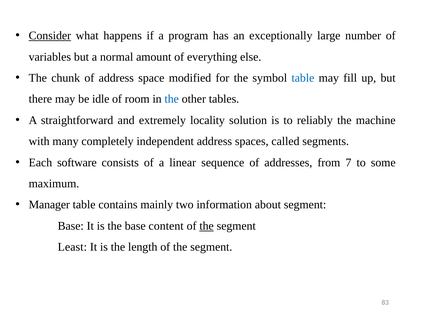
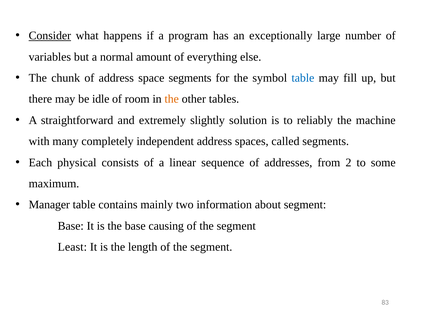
space modified: modified -> segments (190, 78)
the colour: blue -> orange (172, 99)
locality: locality -> slightly (208, 120)
software: software -> physical (77, 162)
7: 7 -> 2 (348, 162)
content: content -> causing (166, 226)
the underline: present -> none (207, 226)
